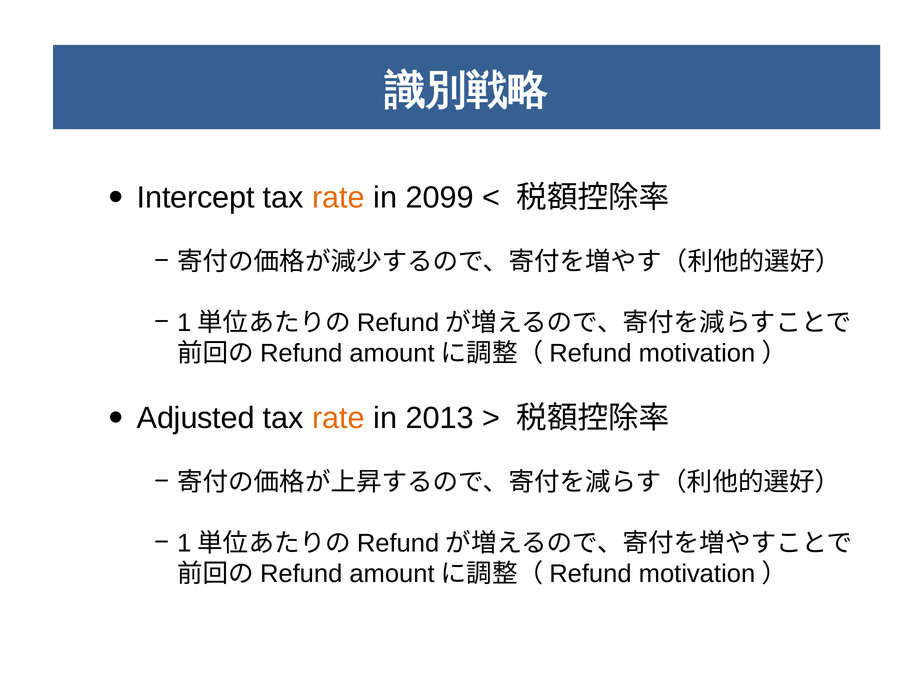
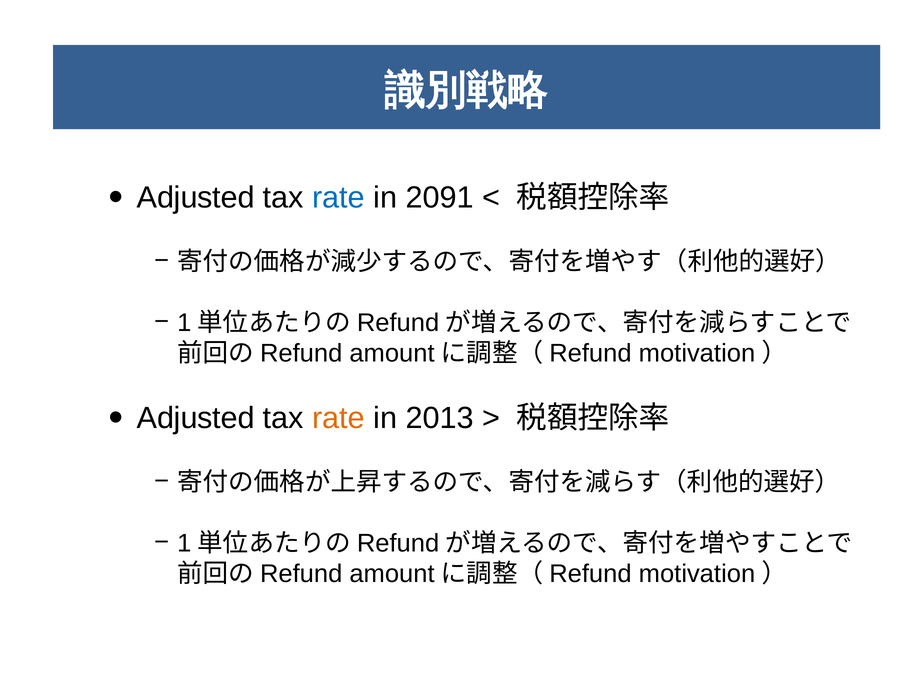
Intercept: Intercept -> Adjusted (196, 198)
rate colour: orange -> blue (339, 198)
2099: 2099 -> 2091 (440, 198)
